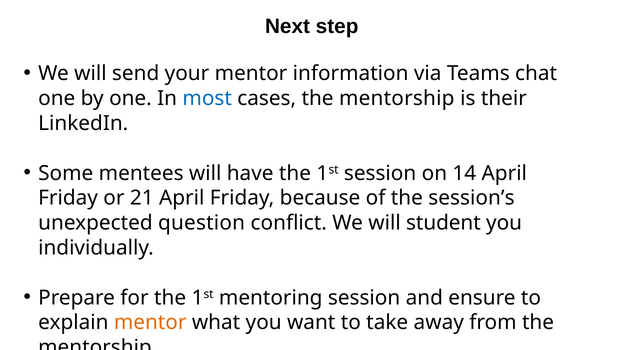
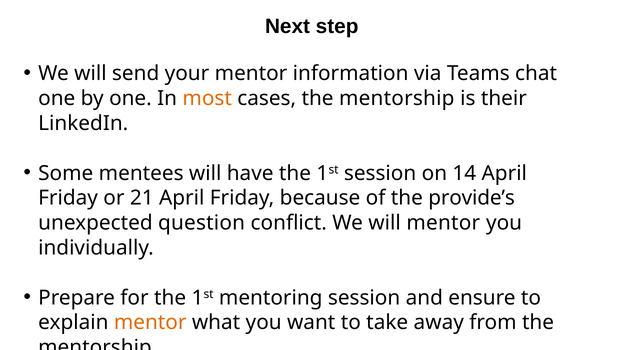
most colour: blue -> orange (207, 99)
session’s: session’s -> provide’s (472, 198)
will student: student -> mentor (443, 223)
